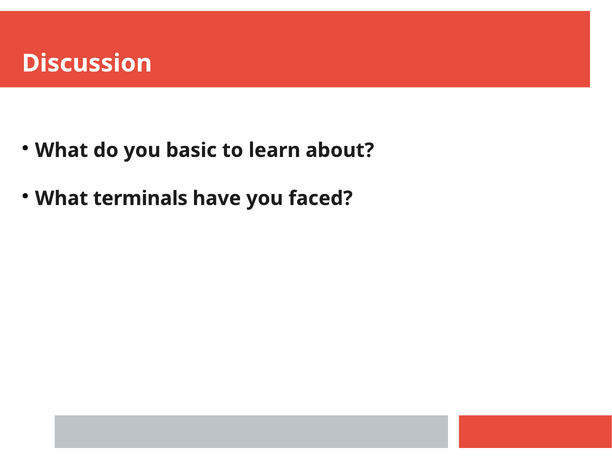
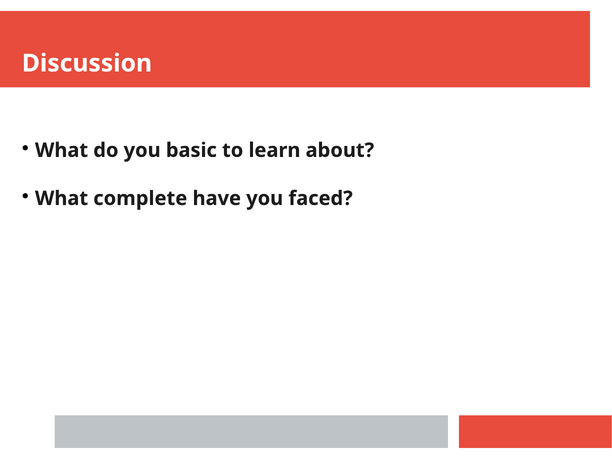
terminals: terminals -> complete (140, 198)
